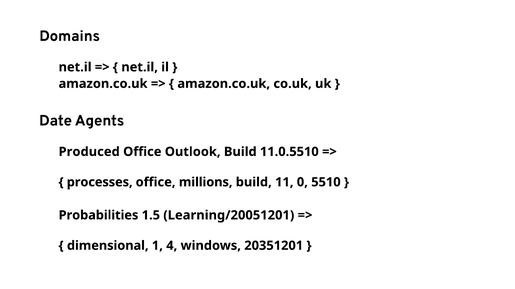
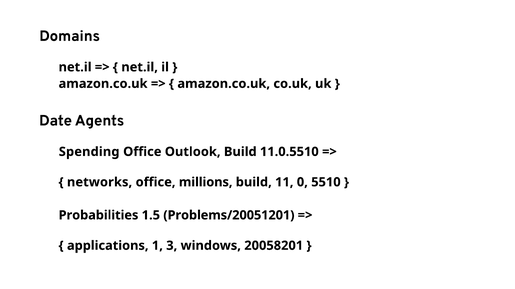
Produced: Produced -> Spending (89, 152)
processes: processes -> networks (100, 183)
Learning/20051201: Learning/20051201 -> Problems/20051201 (229, 216)
dimensional: dimensional -> applications (108, 246)
4: 4 -> 3 (172, 246)
20351201: 20351201 -> 20058201 (274, 246)
